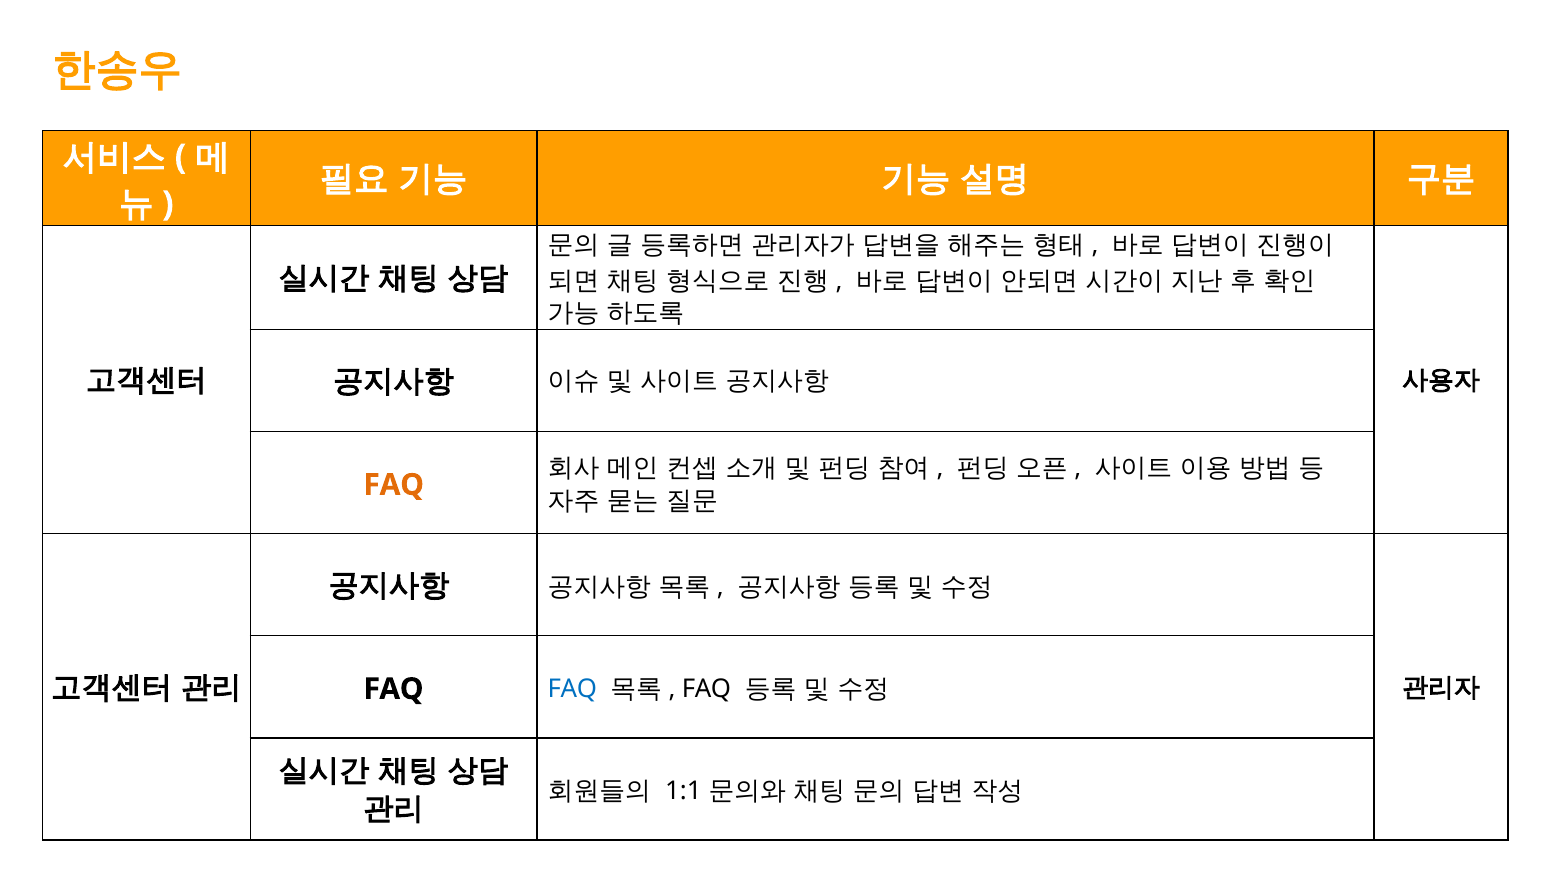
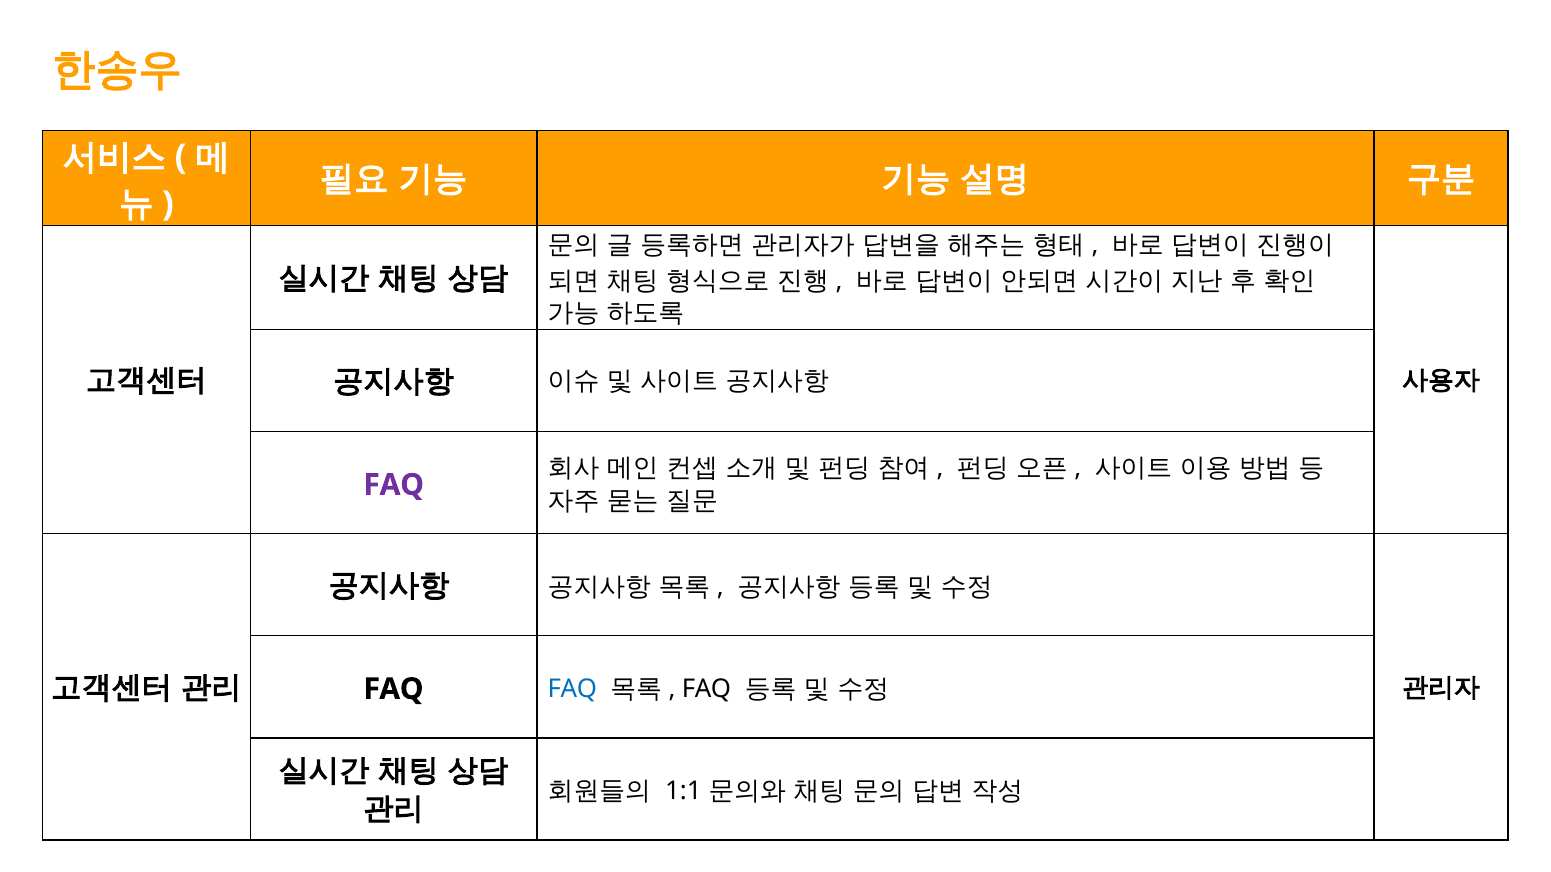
FAQ colour: orange -> purple (394, 485)
